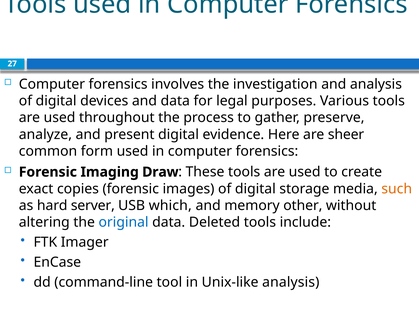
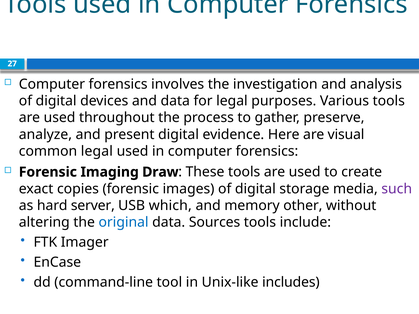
sheer: sheer -> visual (346, 135)
common form: form -> legal (97, 151)
such colour: orange -> purple (397, 189)
Deleted: Deleted -> Sources (215, 222)
Unix-like analysis: analysis -> includes (291, 282)
